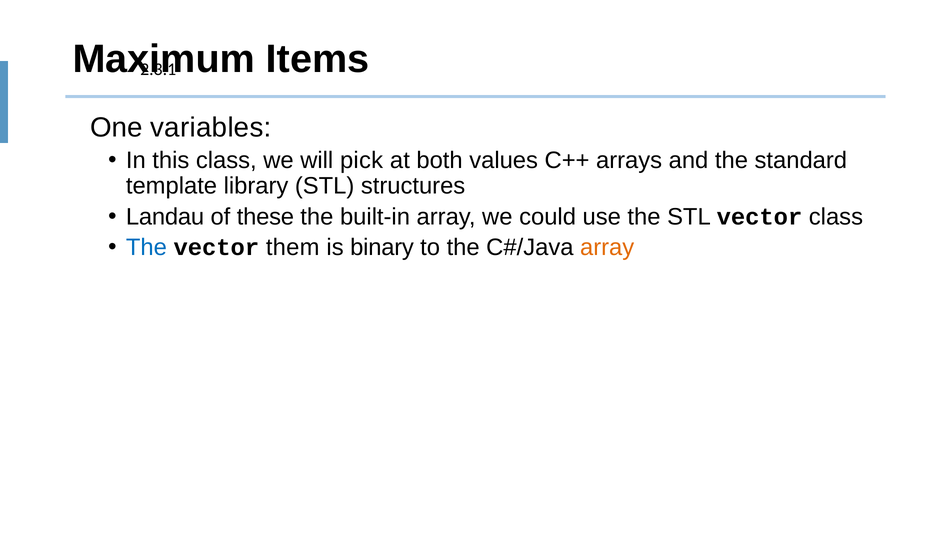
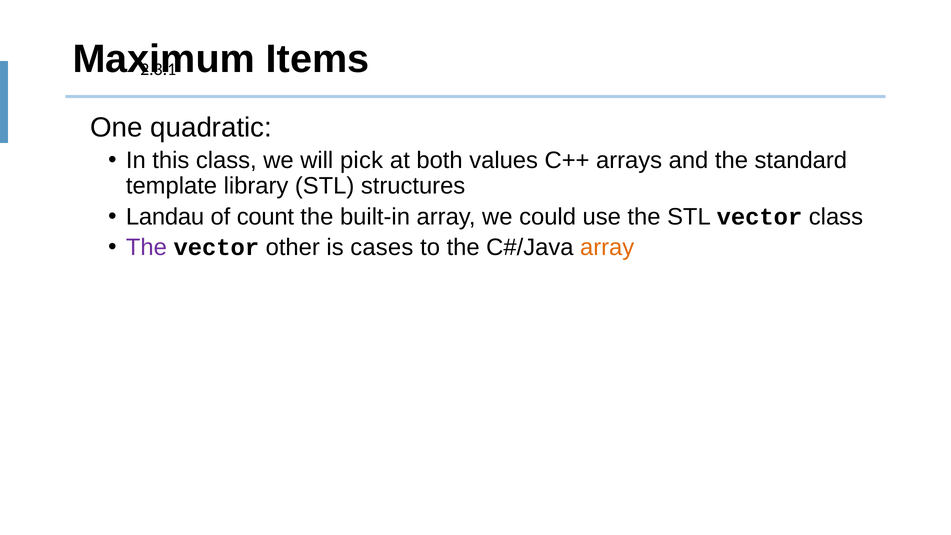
variables: variables -> quadratic (211, 128)
these: these -> count (265, 217)
The colour: blue -> purple (146, 247)
them: them -> other (293, 247)
binary: binary -> cases (382, 247)
